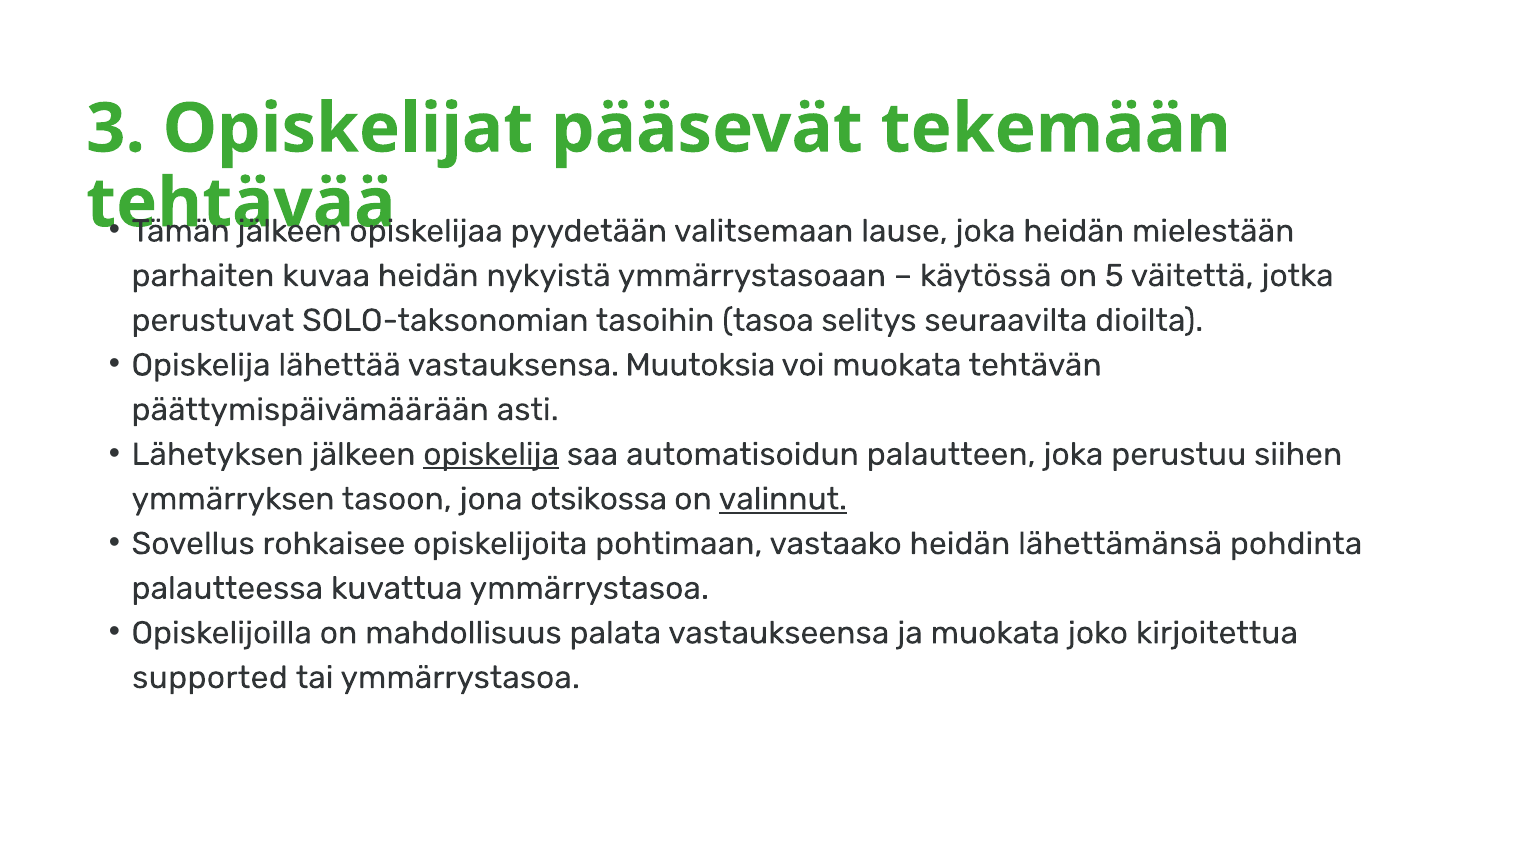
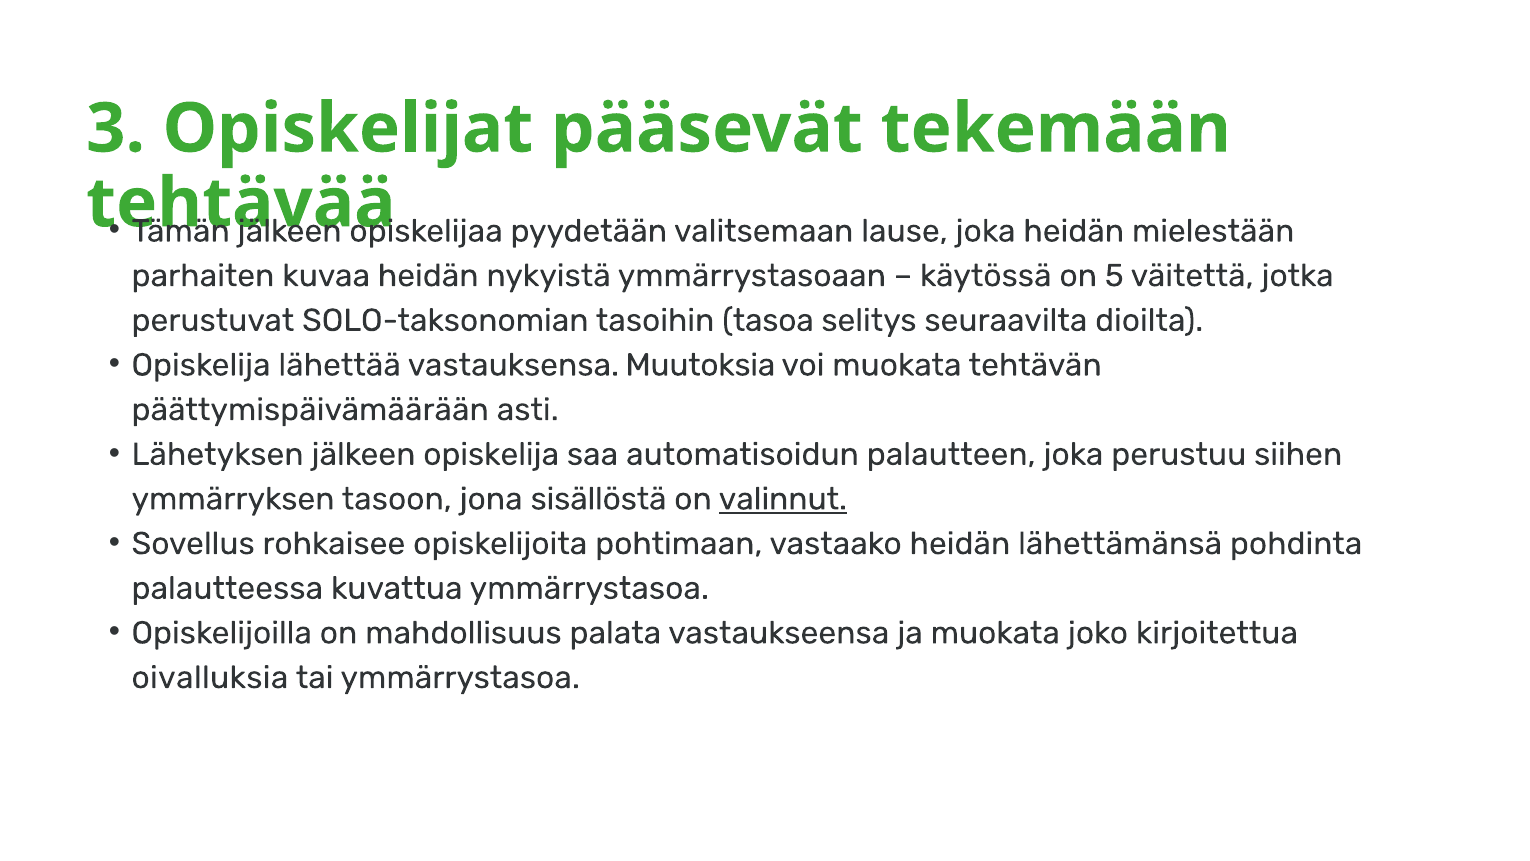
opiskelija underline: present -> none (491, 454)
otsikossa: otsikossa -> sisällöstä (599, 499)
supported: supported -> oivalluksia (210, 677)
